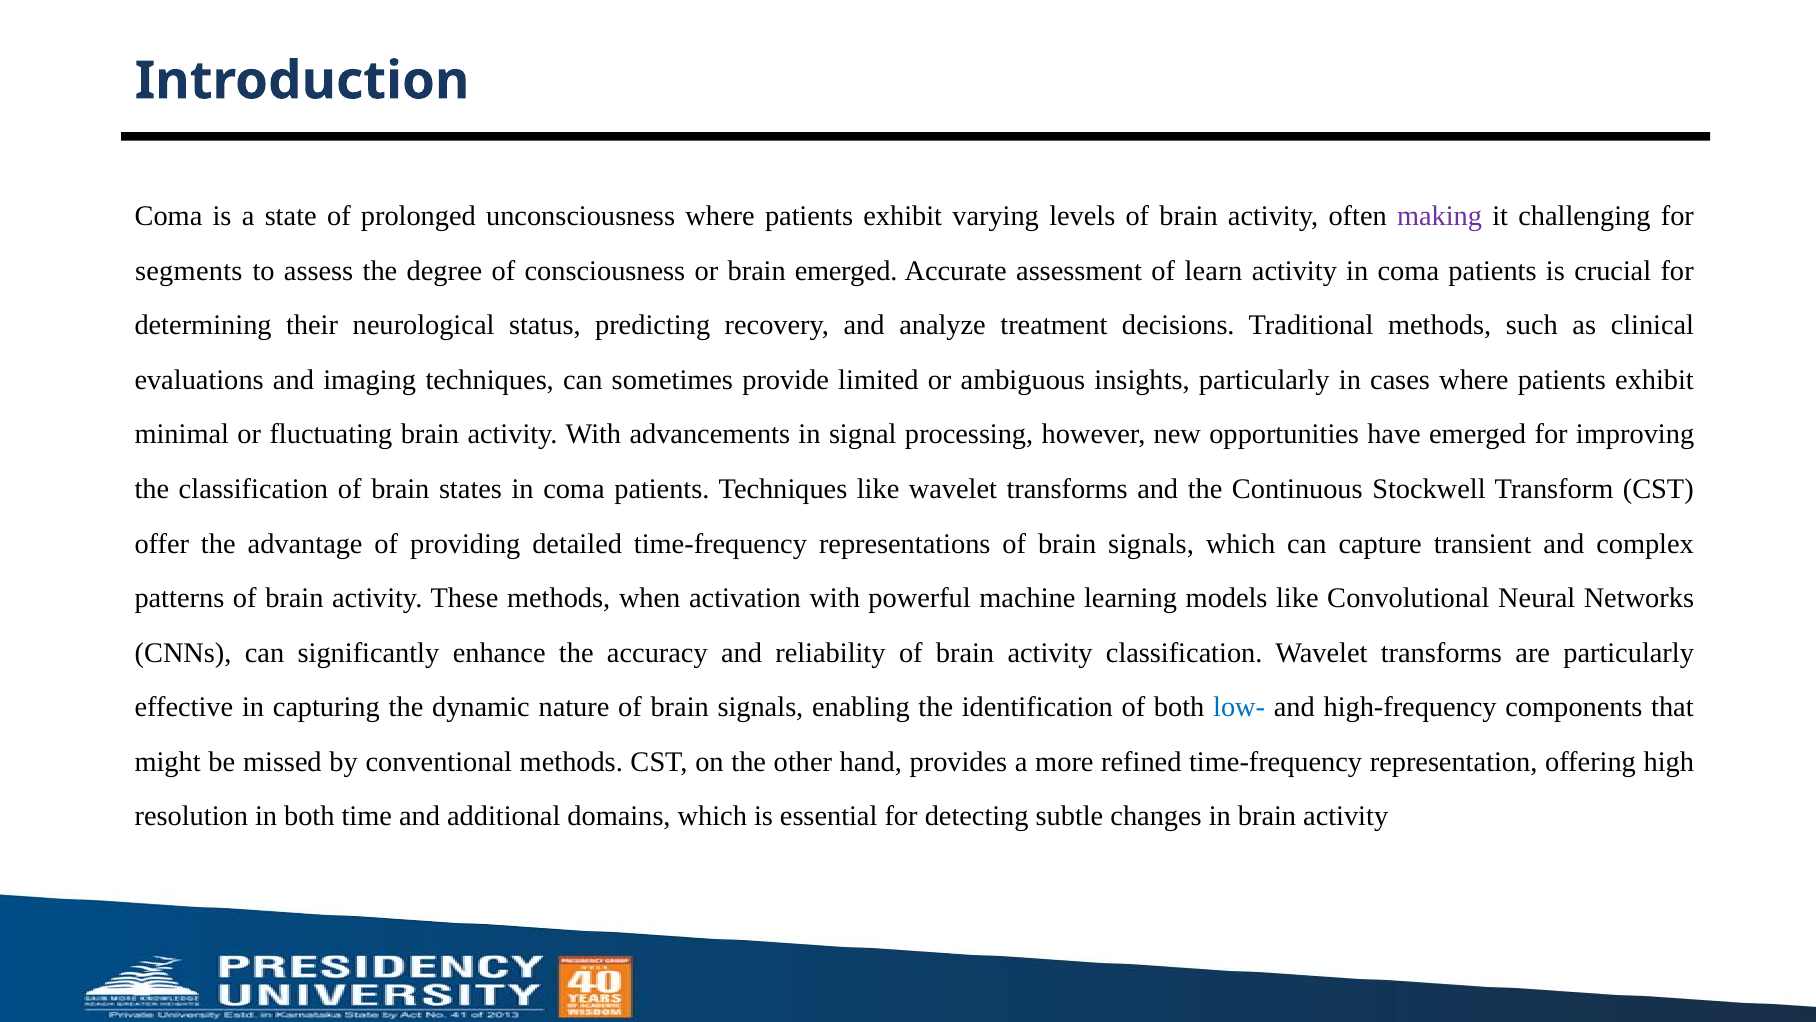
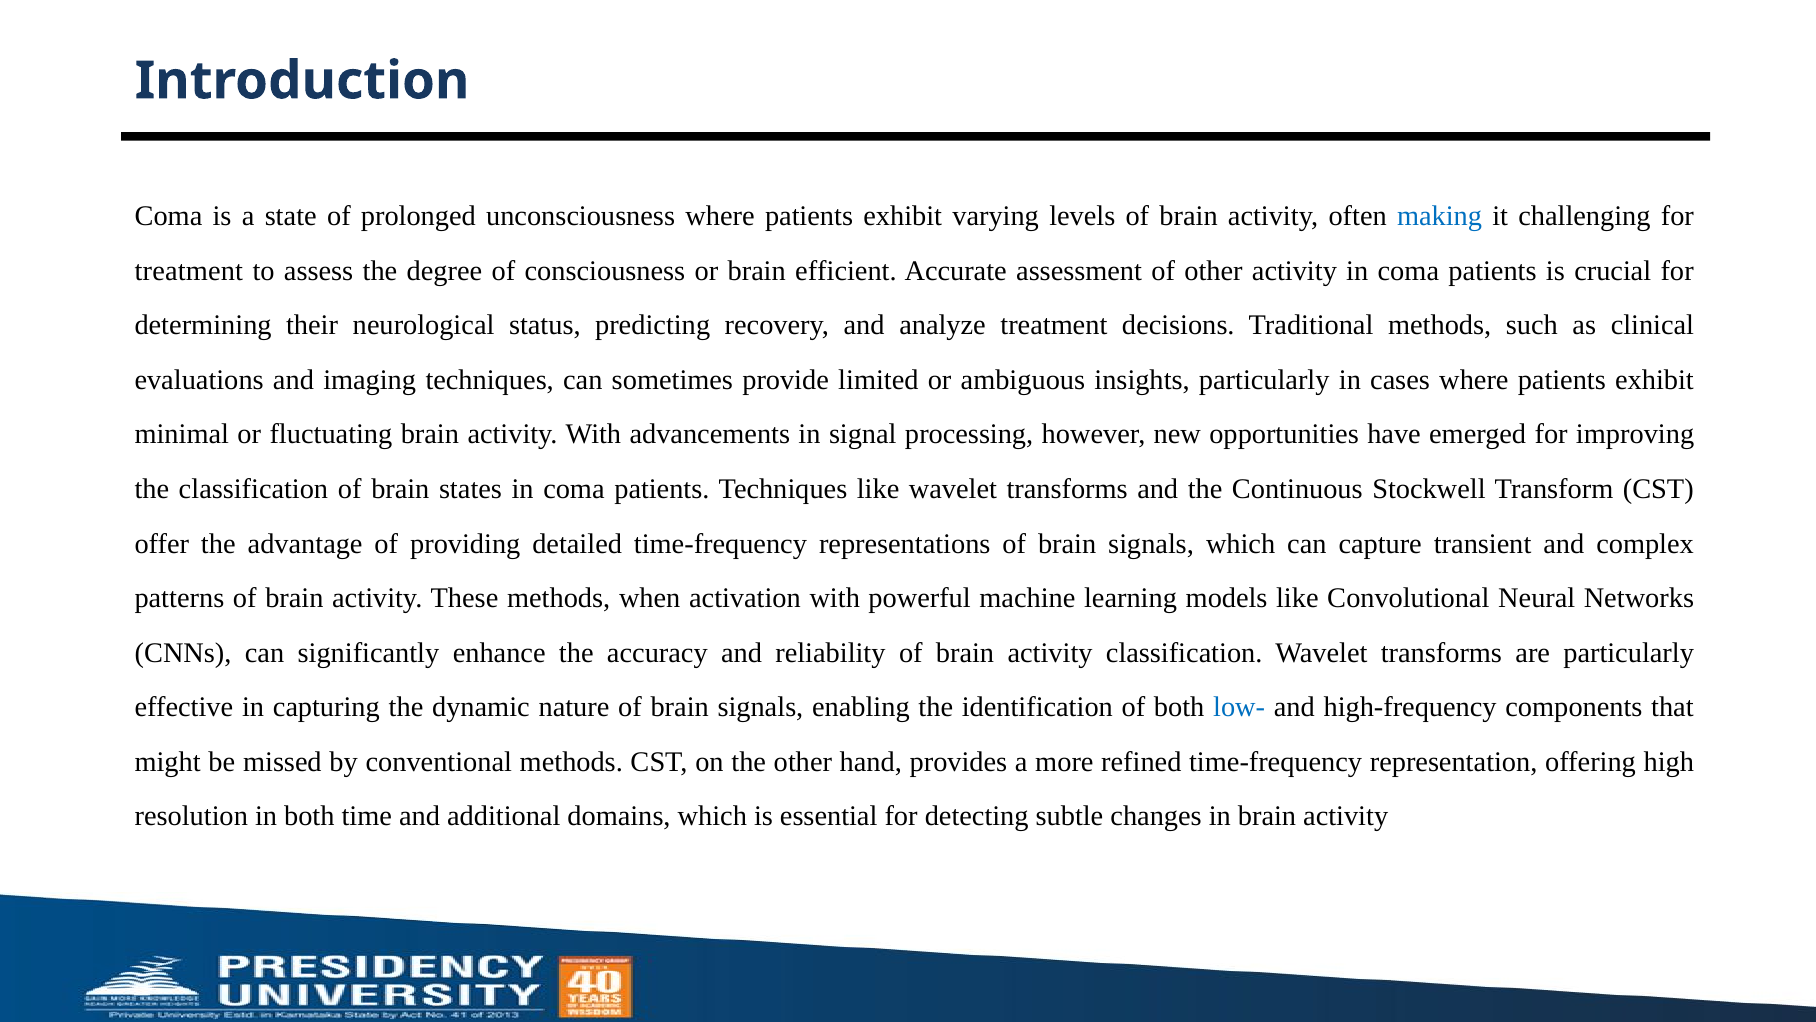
making colour: purple -> blue (1440, 216)
segments: segments -> treatment (189, 271)
brain emerged: emerged -> efficient (846, 271)
of learn: learn -> other (1214, 271)
